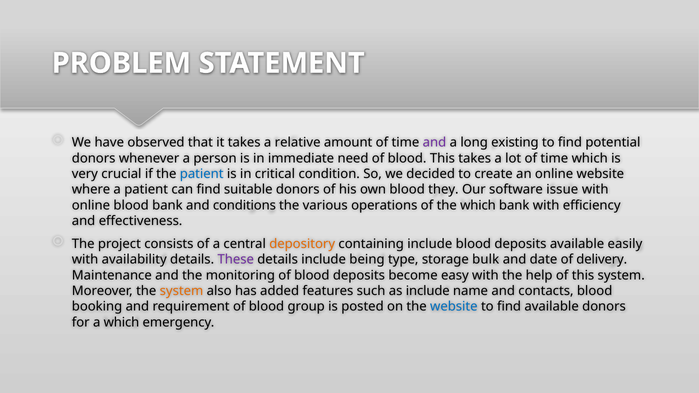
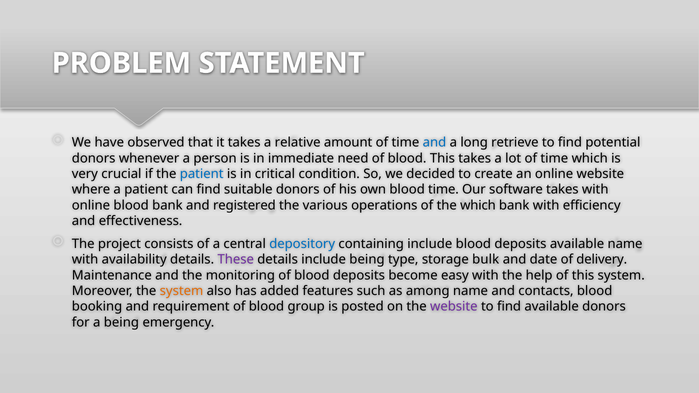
and colour: purple -> blue (434, 143)
existing: existing -> retrieve (515, 143)
blood they: they -> time (443, 190)
software issue: issue -> takes (562, 190)
conditions: conditions -> registered (244, 205)
depository colour: orange -> blue (302, 244)
available easily: easily -> name (625, 244)
as include: include -> among (428, 291)
website colour: blue -> purple (454, 307)
a which: which -> being (121, 323)
